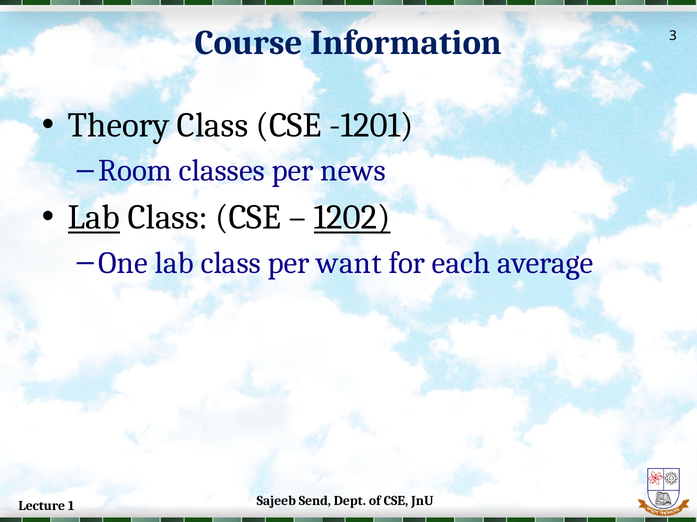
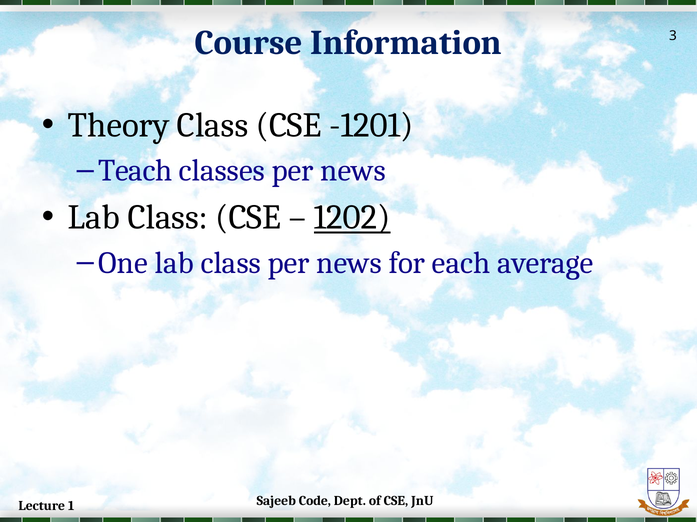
Room: Room -> Teach (135, 171)
Lab underline: present -> none (94, 218)
class per want: want -> news (349, 263)
Send: Send -> Code (315, 501)
